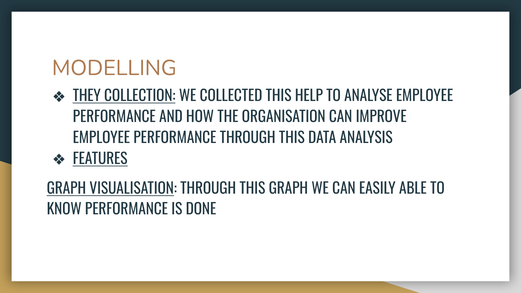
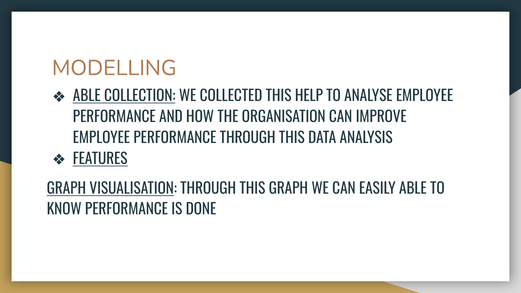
THEY: THEY -> ABLE (87, 96)
